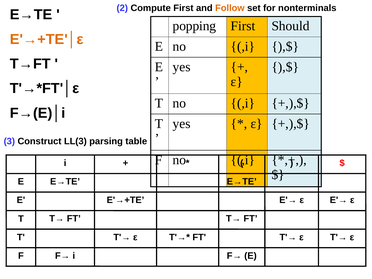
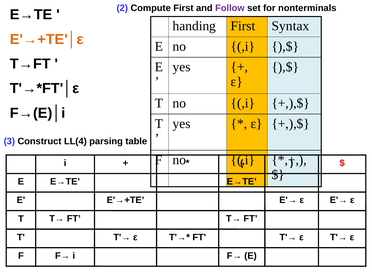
Follow colour: orange -> purple (230, 8)
popping: popping -> handing (194, 26)
Should: Should -> Syntax (290, 26)
LL(3: LL(3 -> LL(4 (75, 141)
